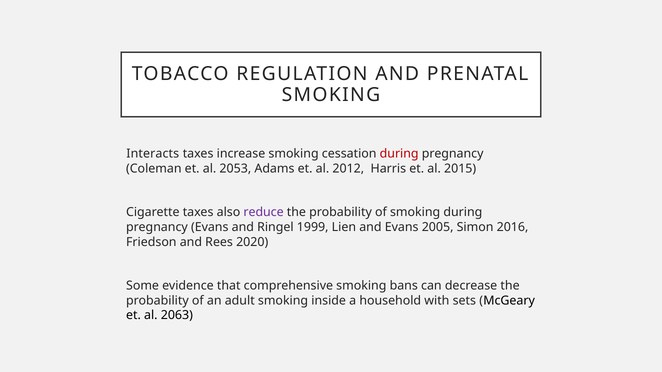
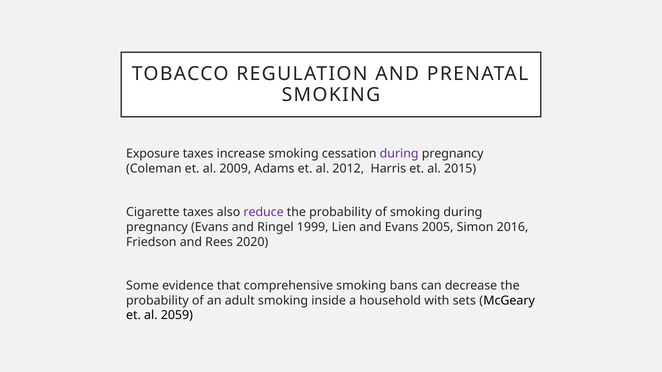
Interacts: Interacts -> Exposure (153, 154)
during colour: red -> purple (399, 154)
2053: 2053 -> 2009 (235, 169)
2063: 2063 -> 2059 (177, 316)
